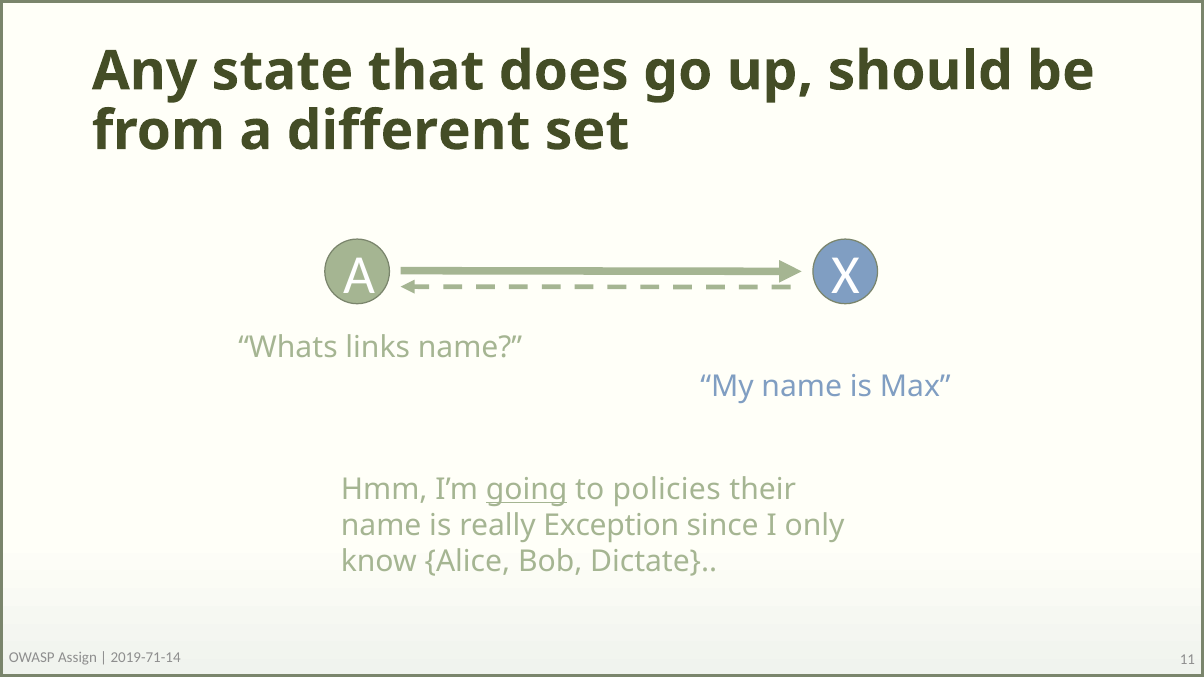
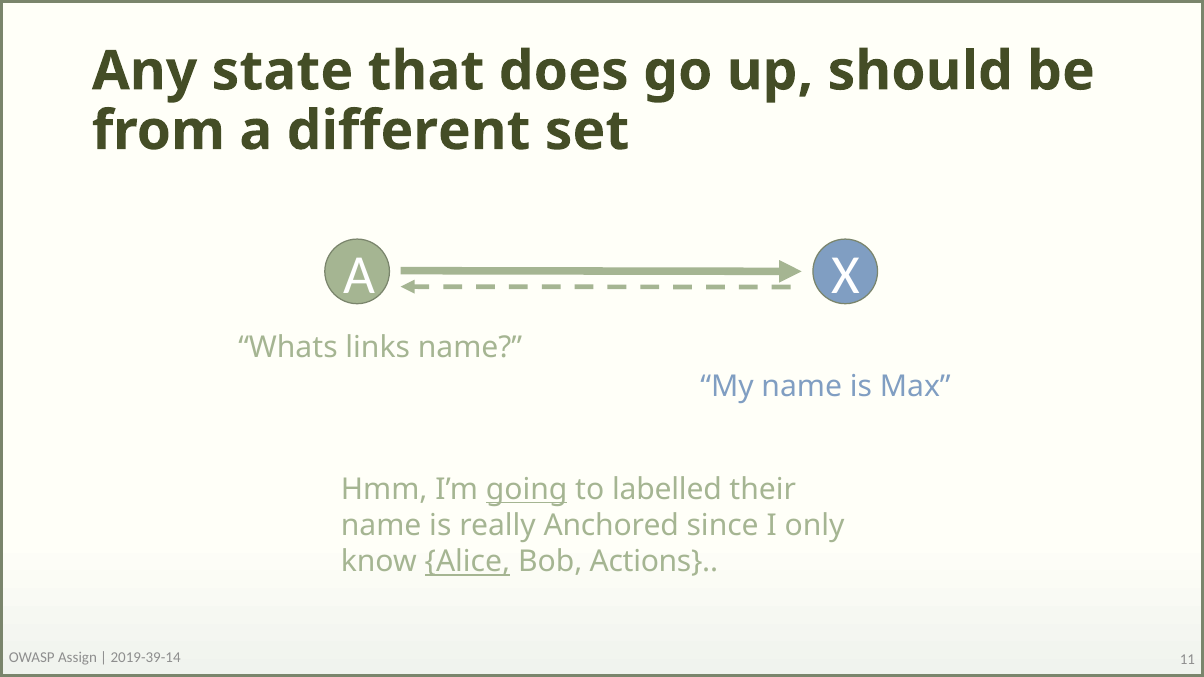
policies: policies -> labelled (667, 490)
Exception: Exception -> Anchored (611, 526)
Alice underline: none -> present (467, 562)
Dictate: Dictate -> Actions (654, 562)
2019-71-14: 2019-71-14 -> 2019-39-14 (146, 658)
